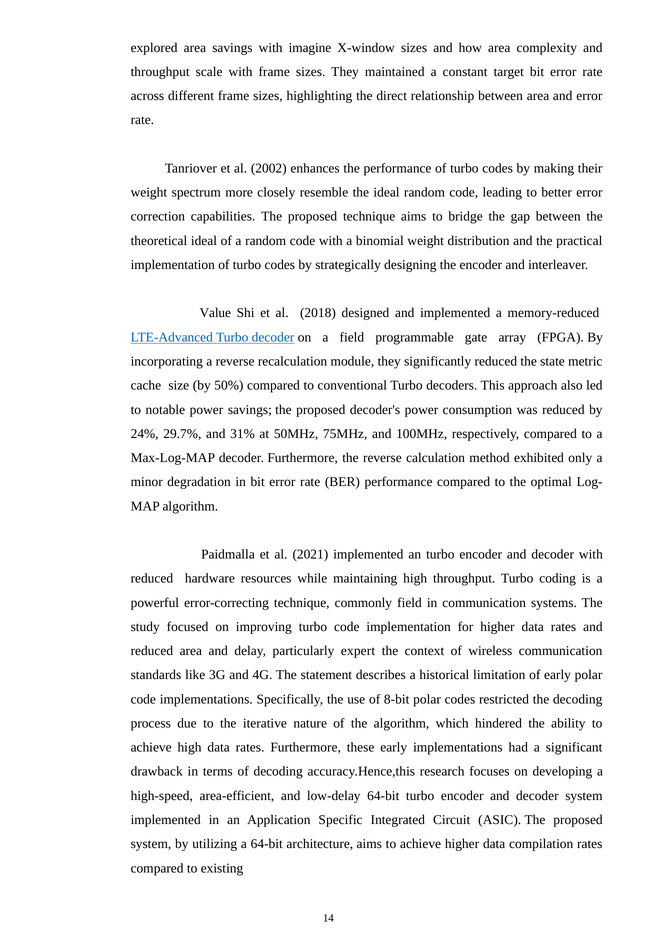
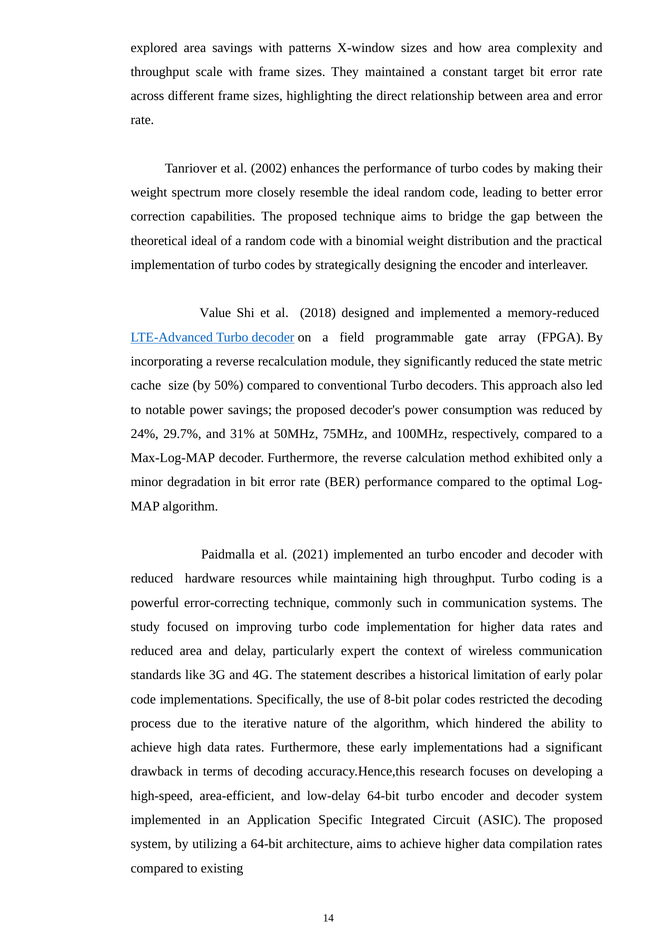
imagine: imagine -> patterns (310, 48)
commonly field: field -> such (409, 603)
